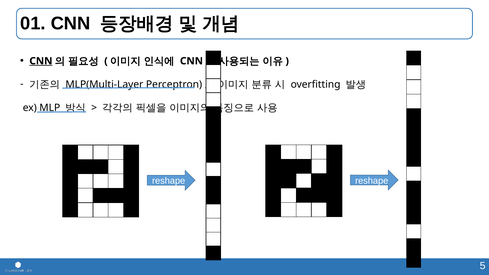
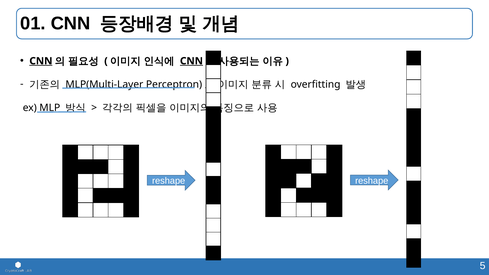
CNN underline: none -> present (191, 61)
